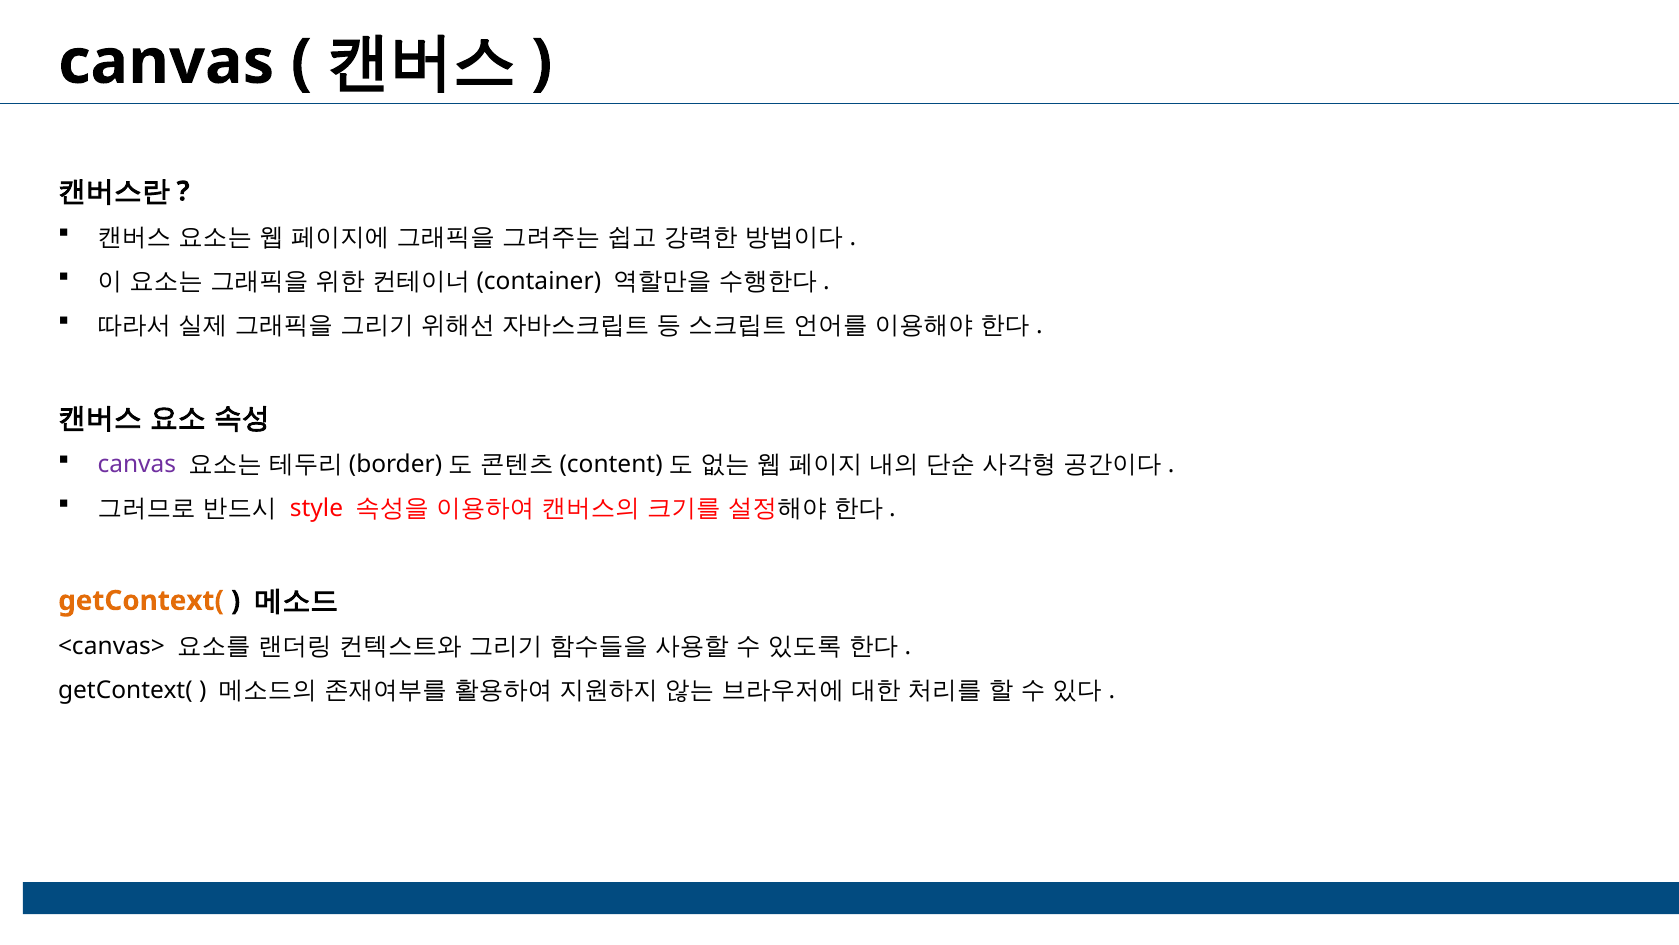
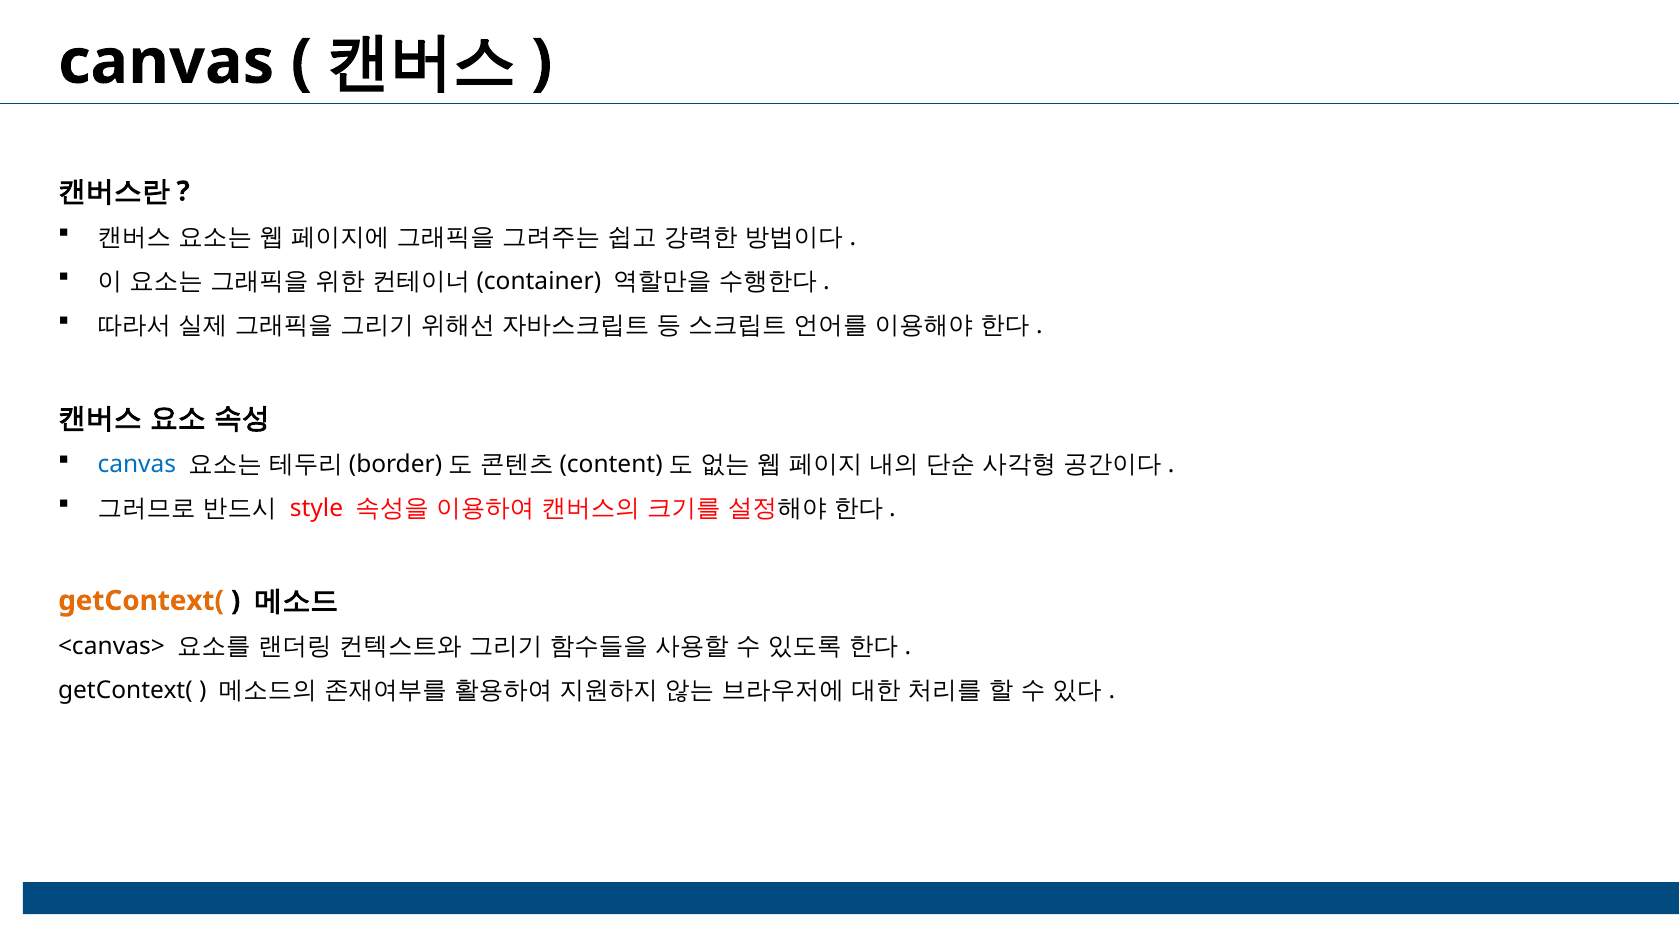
canvas colour: purple -> blue (137, 464)
